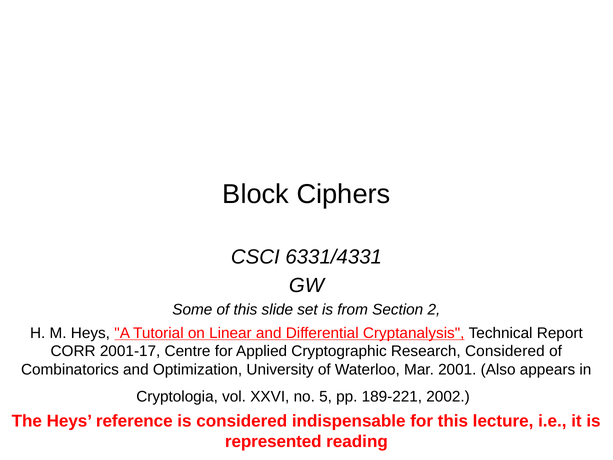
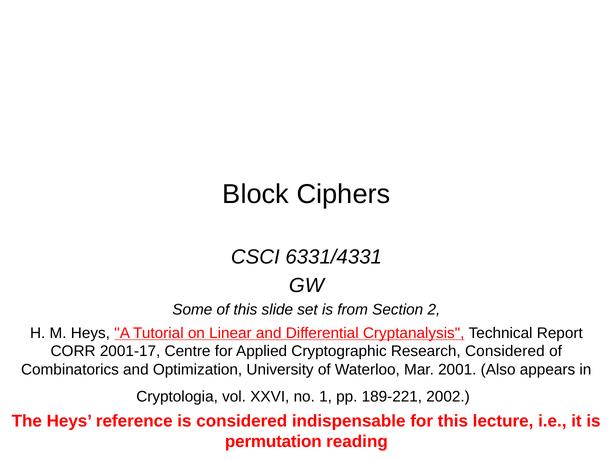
5: 5 -> 1 (326, 396)
represented: represented -> permutation (273, 442)
